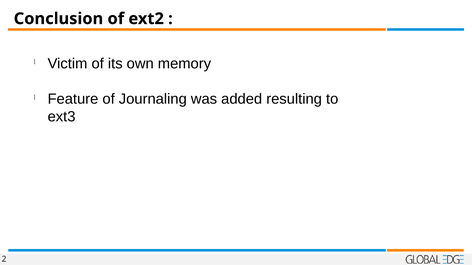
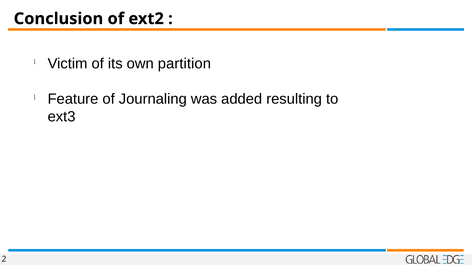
memory: memory -> partition (184, 64)
